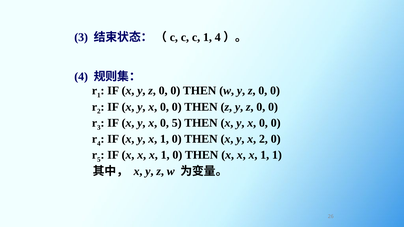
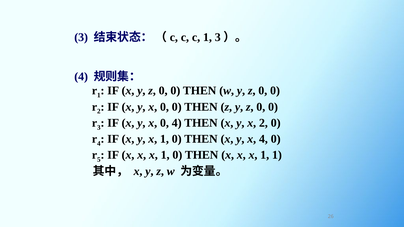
1 4: 4 -> 3 (218, 37)
0 5: 5 -> 4 (177, 123)
0: 0 -> 2 (263, 123)
x 2: 2 -> 4 (263, 139)
